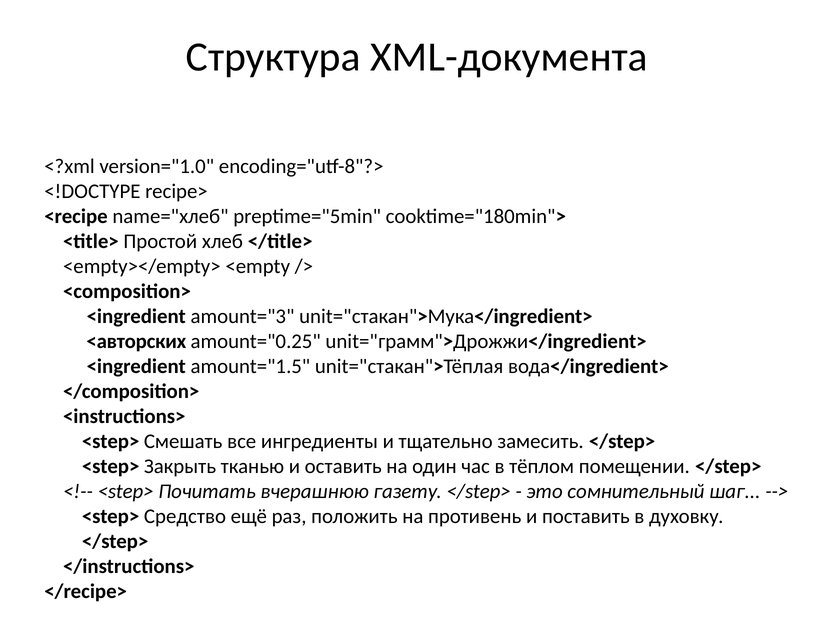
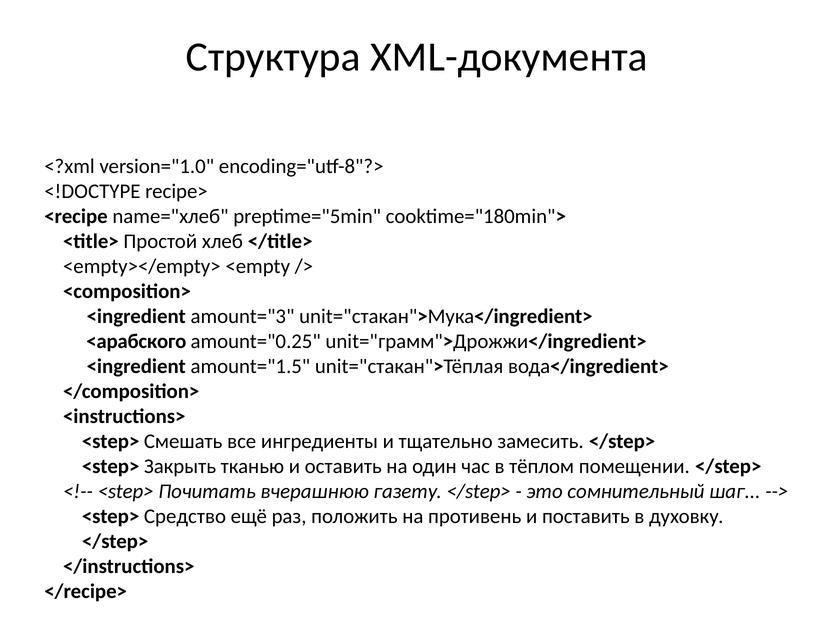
<авторских: <авторских -> <арабского (136, 342)
